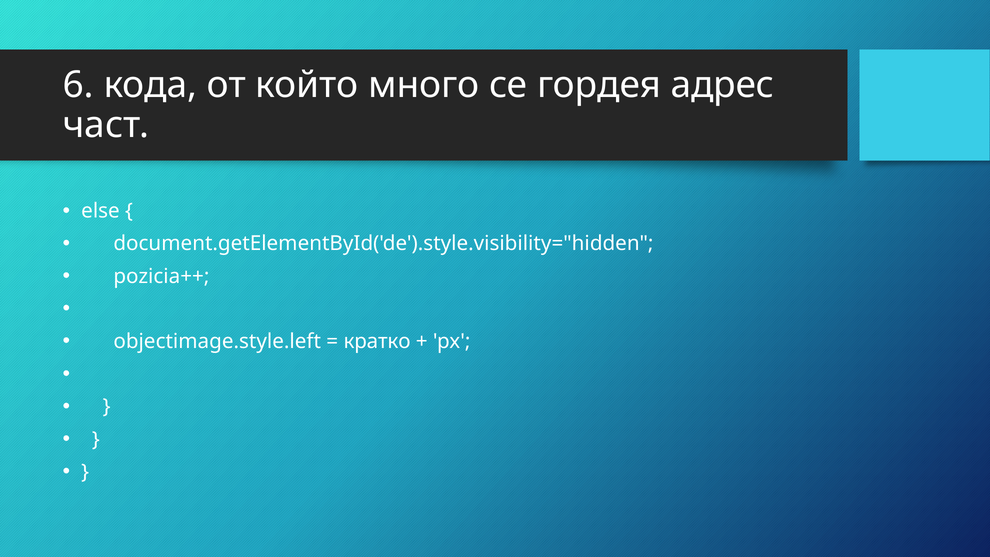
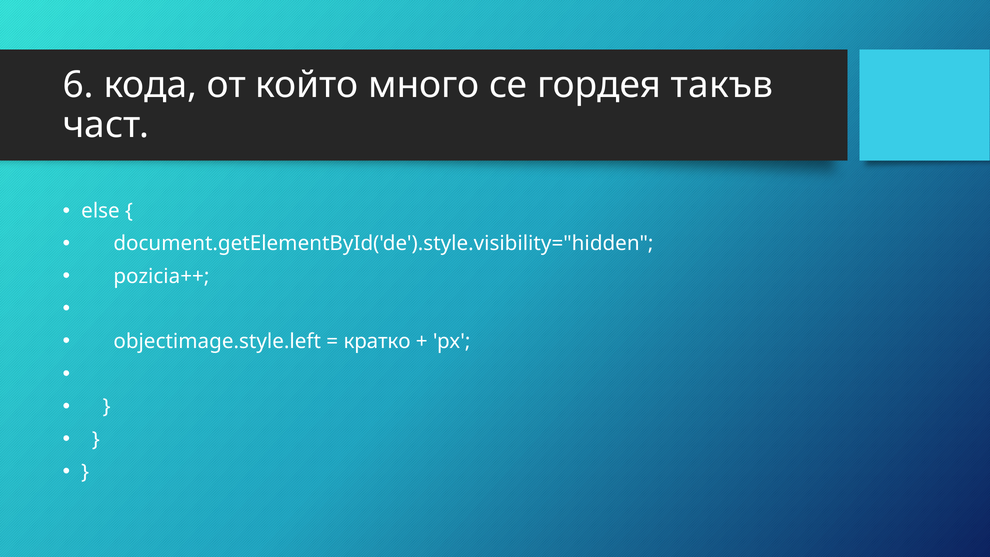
адрес: адрес -> такъв (722, 85)
